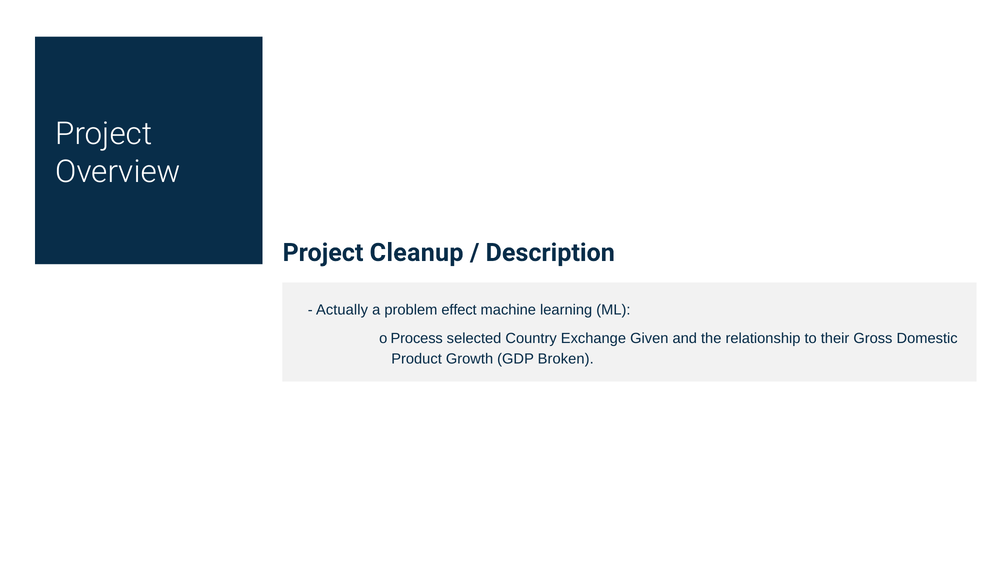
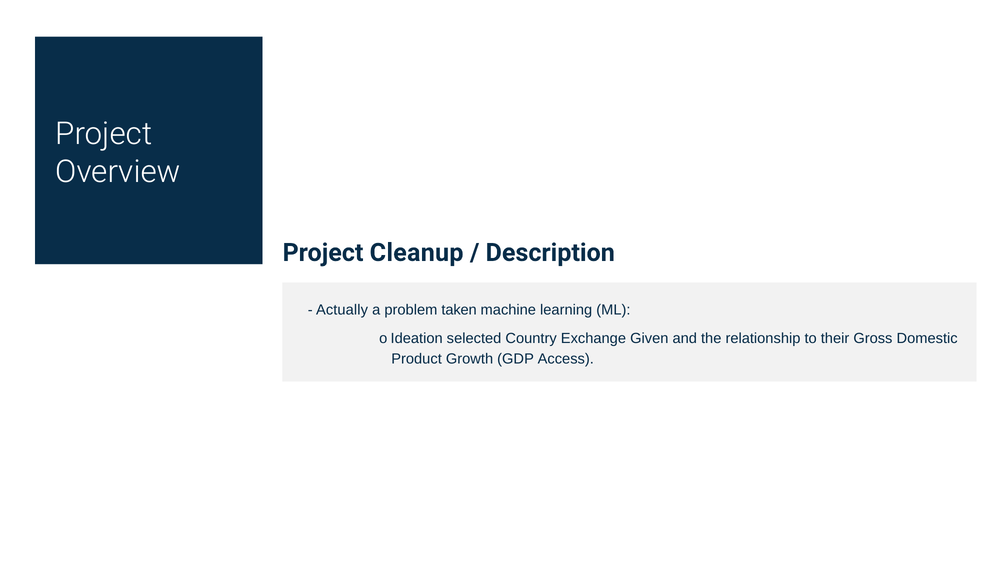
effect: effect -> taken (459, 310)
Process: Process -> Ideation (417, 338)
Broken: Broken -> Access (566, 359)
